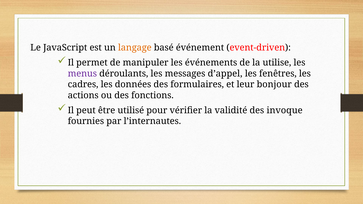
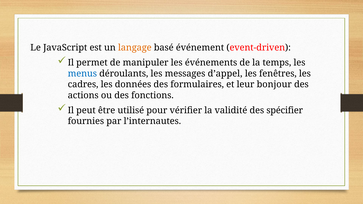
utilise: utilise -> temps (277, 63)
menus colour: purple -> blue (82, 74)
invoque: invoque -> spécifier (285, 110)
